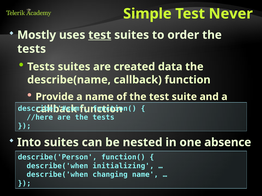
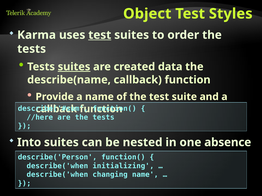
Simple: Simple -> Object (147, 14)
Never: Never -> Styles (231, 14)
Mostly: Mostly -> Karma (37, 35)
suites underline: none -> present (74, 67)
